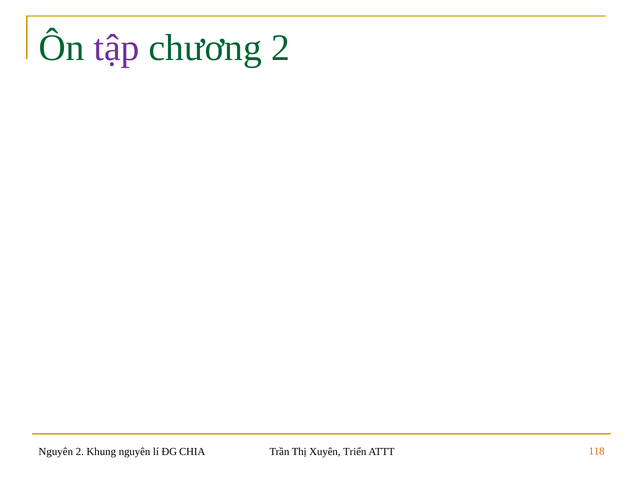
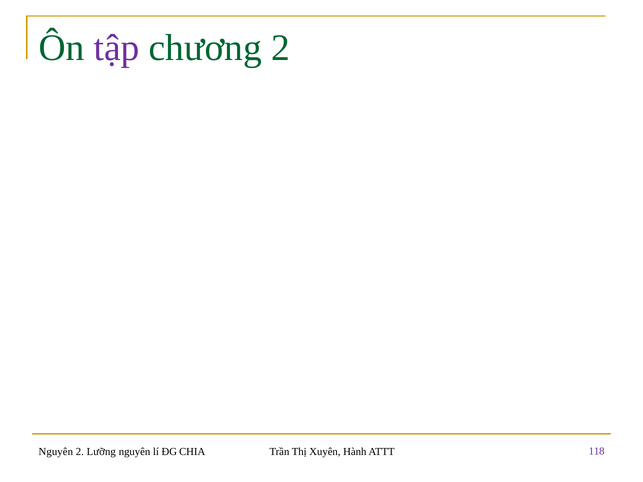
Khung: Khung -> Lưỡng (101, 452)
Triển: Triển -> Hành (355, 452)
118 colour: orange -> purple (597, 452)
